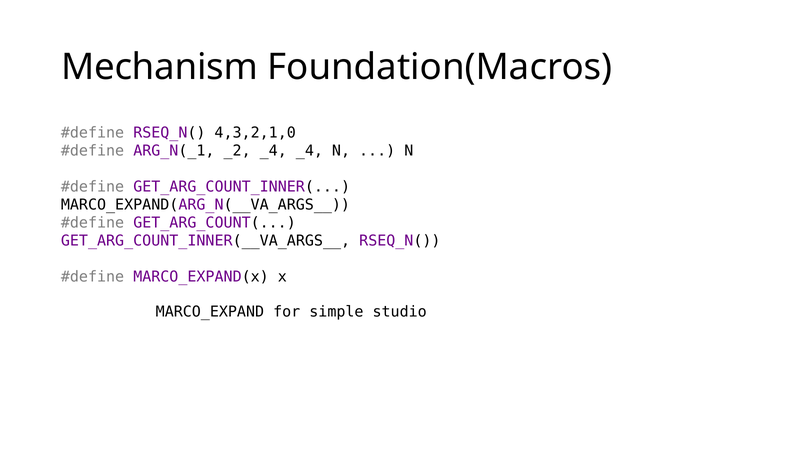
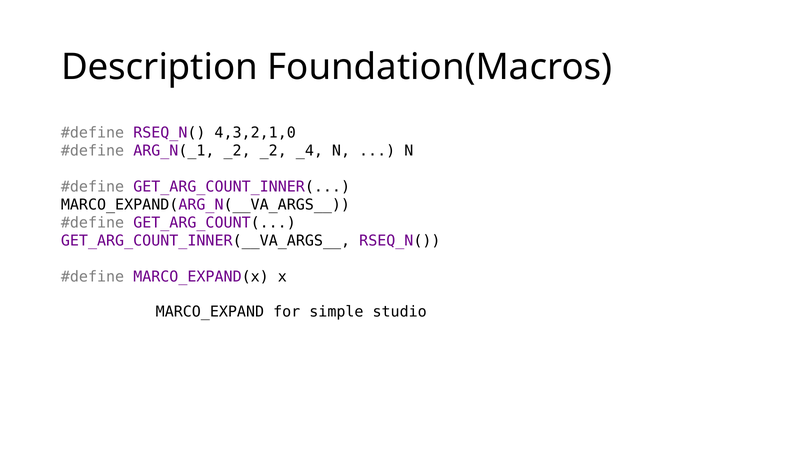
Mechanism: Mechanism -> Description (159, 67)
_2 _4: _4 -> _2 (273, 151)
